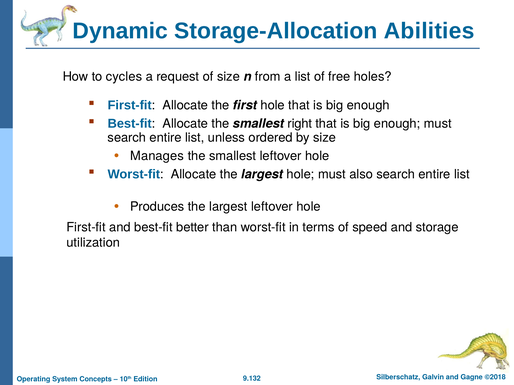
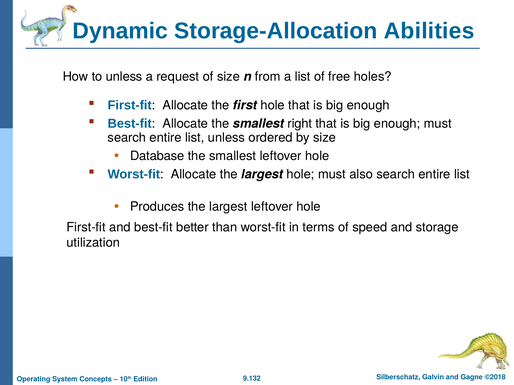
to cycles: cycles -> unless (124, 77)
Manages: Manages -> Database (157, 156)
